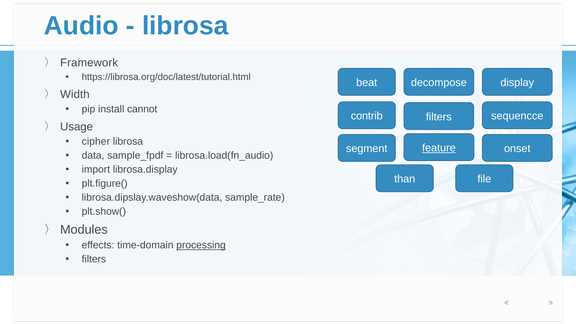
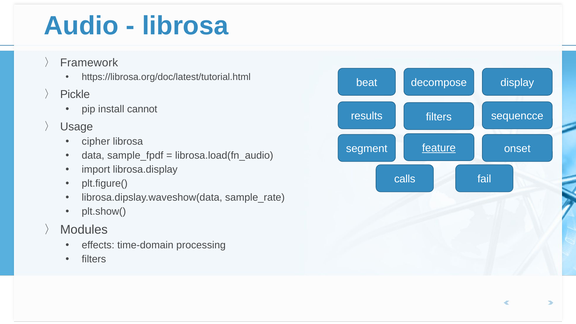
Width: Width -> Pickle (75, 94)
contrib: contrib -> results (367, 116)
than: than -> calls (405, 179)
file: file -> fail (484, 179)
processing underline: present -> none (201, 245)
